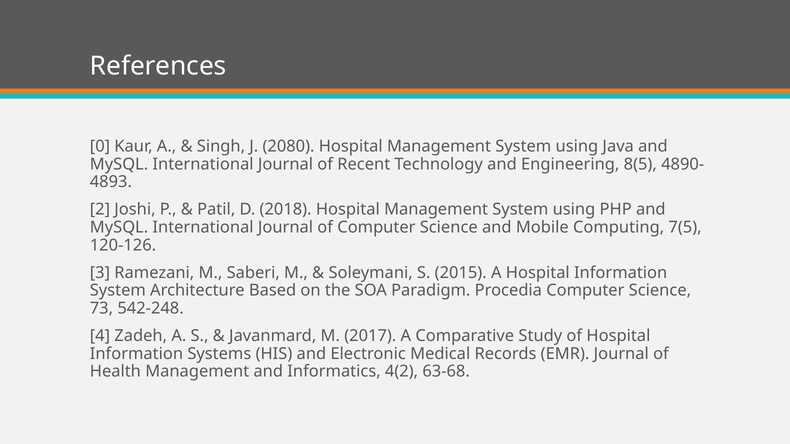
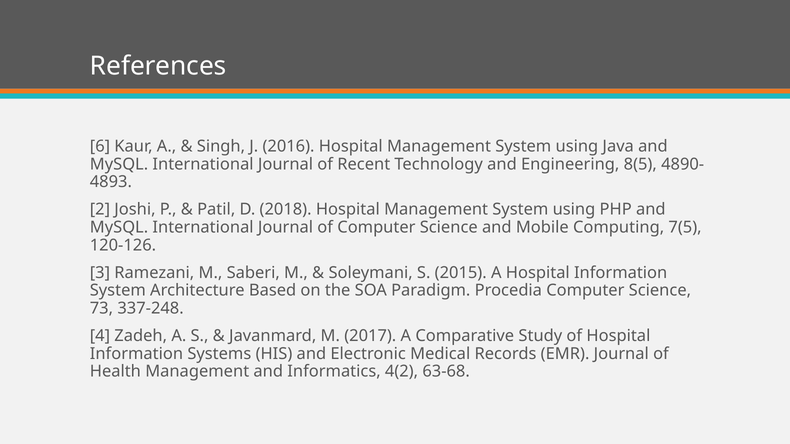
0: 0 -> 6 (100, 147)
2080: 2080 -> 2016 (289, 147)
542-248: 542-248 -> 337-248 (151, 308)
